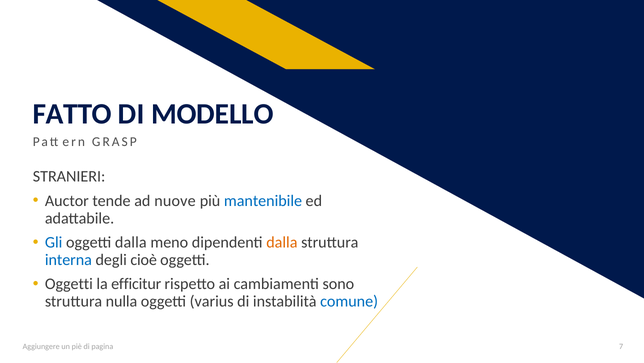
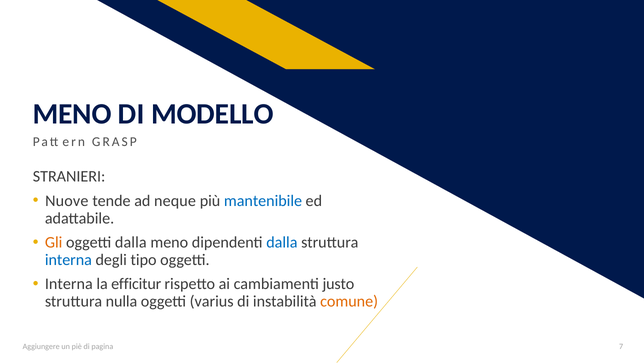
FATTO: FATTO -> MENO (72, 114)
Auctor: Auctor -> Nuove (67, 200)
nuove: nuove -> neque (175, 200)
Gli colour: blue -> orange (54, 242)
dalla colour: orange -> blue (282, 242)
cioè: cioè -> tipo (144, 259)
Oggetti: Oggetti -> Interna (69, 283)
sono: sono -> justo (338, 283)
comune colour: blue -> orange (349, 301)
